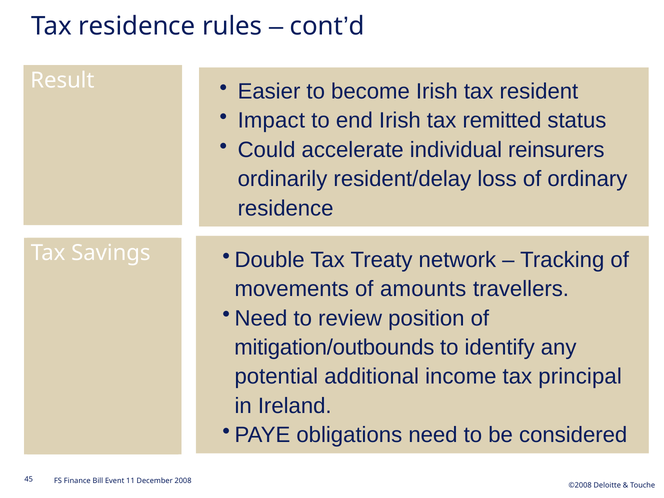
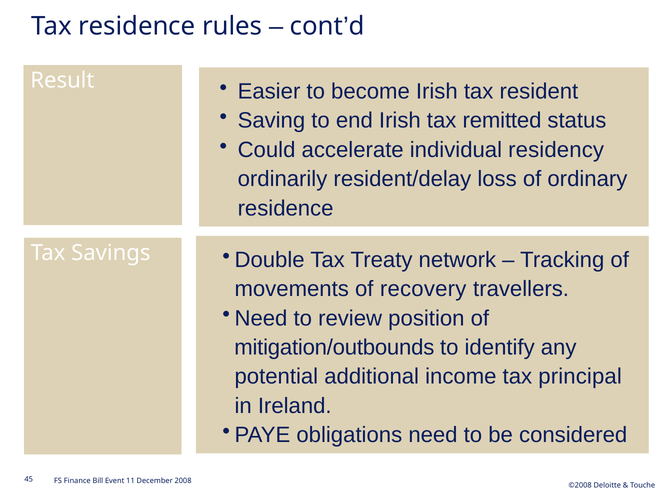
Impact: Impact -> Saving (271, 121)
reinsurers: reinsurers -> residency (556, 150)
amounts: amounts -> recovery (423, 289)
